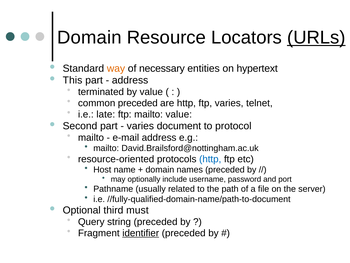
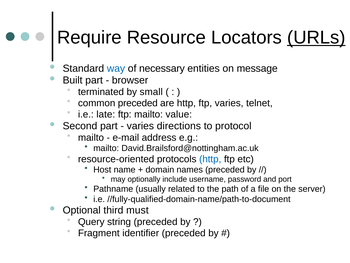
Domain: Domain -> Require (89, 37)
way colour: orange -> blue (116, 68)
hypertext: hypertext -> message (257, 68)
This: This -> Built (73, 80)
address: address -> browser (130, 80)
by value: value -> small (151, 92)
document: document -> directions (179, 126)
identifier underline: present -> none (141, 233)
